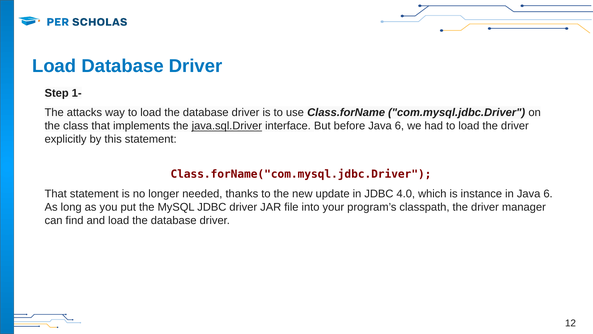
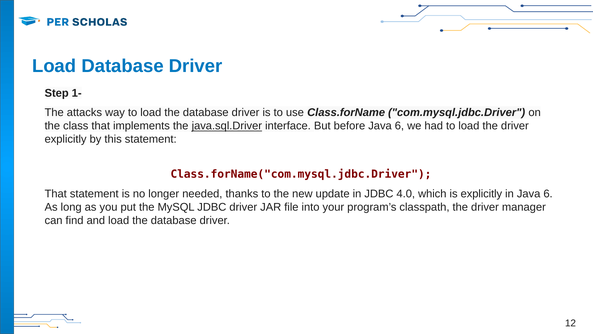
is instance: instance -> explicitly (481, 194)
